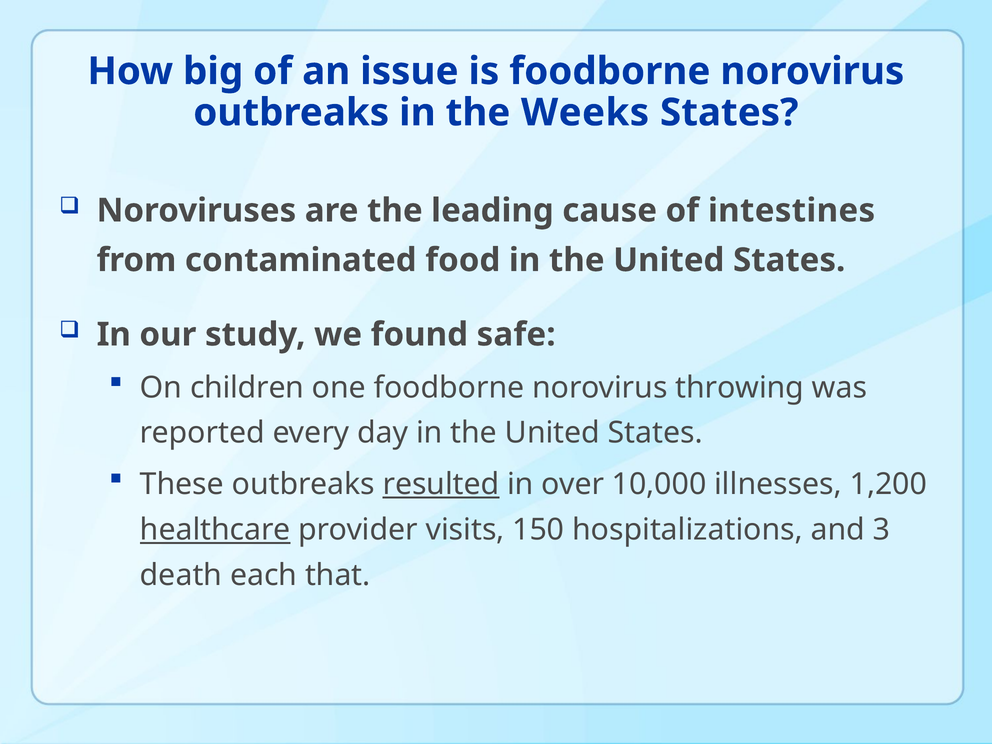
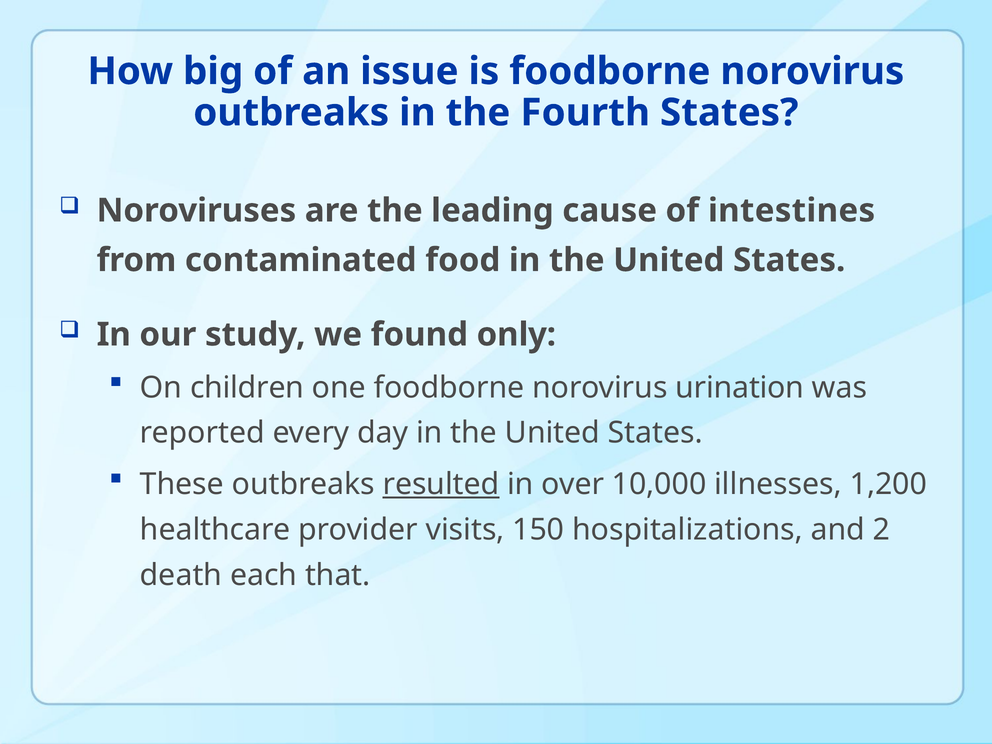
Weeks: Weeks -> Fourth (585, 113)
safe: safe -> only (516, 335)
throwing: throwing -> urination (740, 388)
healthcare underline: present -> none (215, 530)
3: 3 -> 2 (881, 530)
